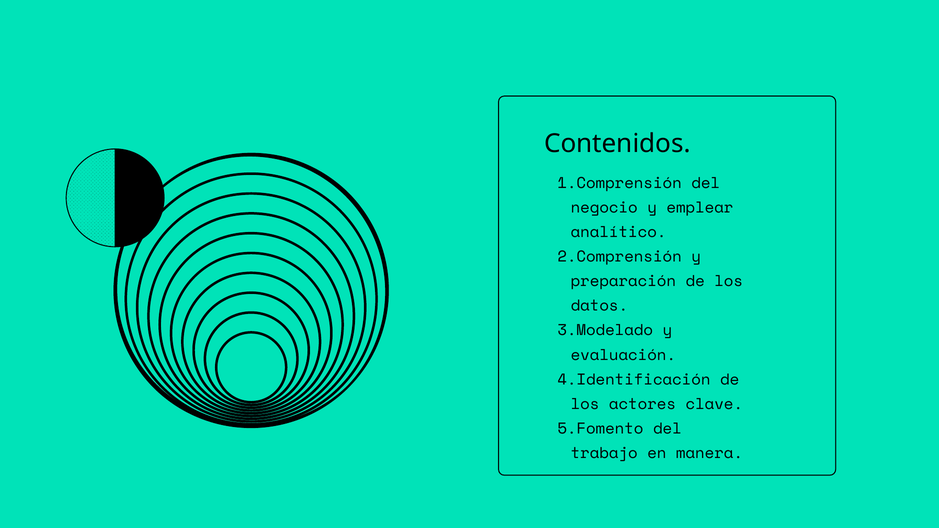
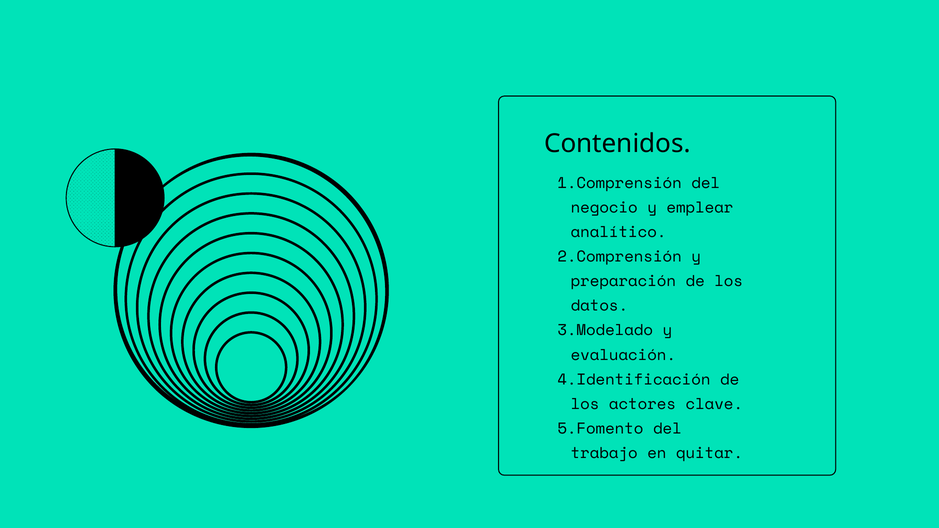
manera: manera -> quitar (709, 453)
